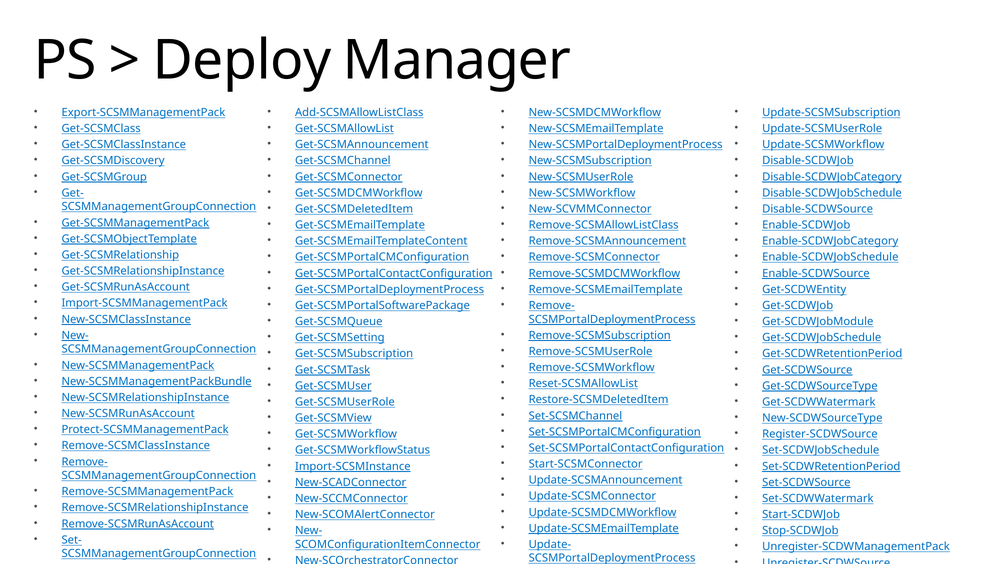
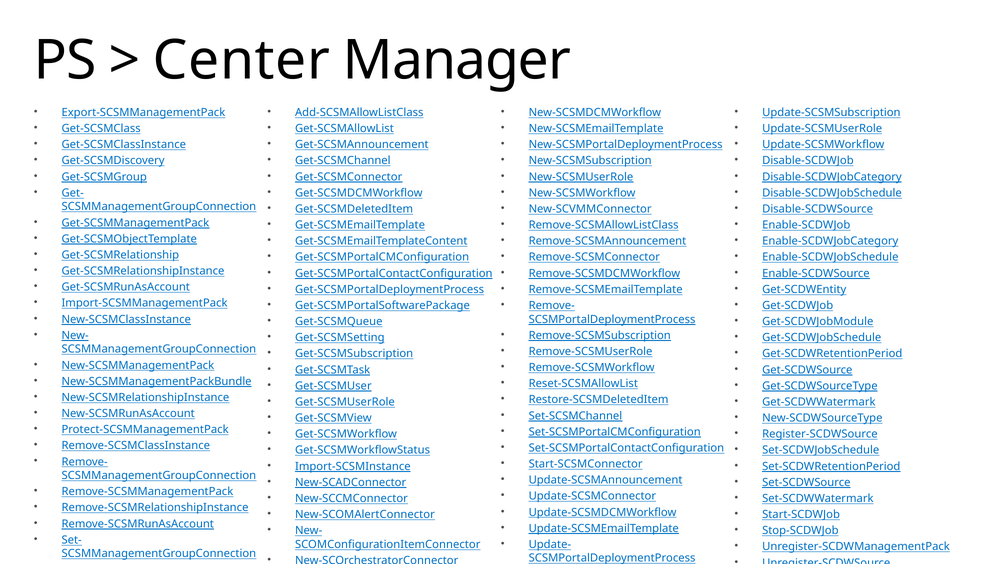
Deploy: Deploy -> Center (241, 61)
